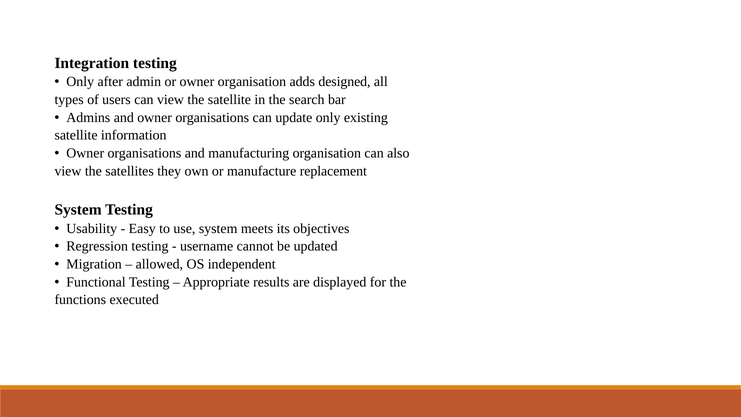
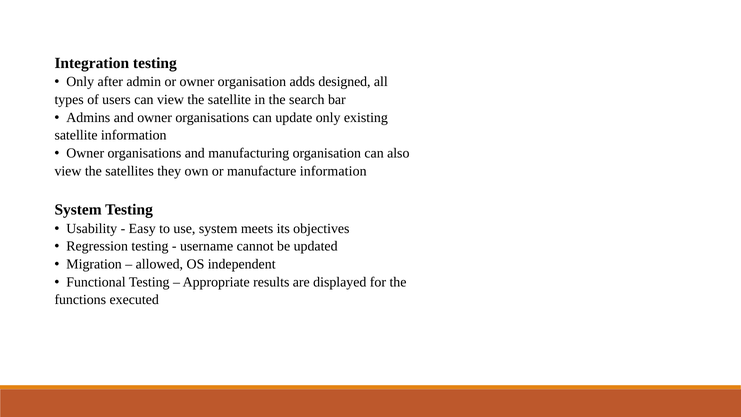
manufacture replacement: replacement -> information (333, 171)
